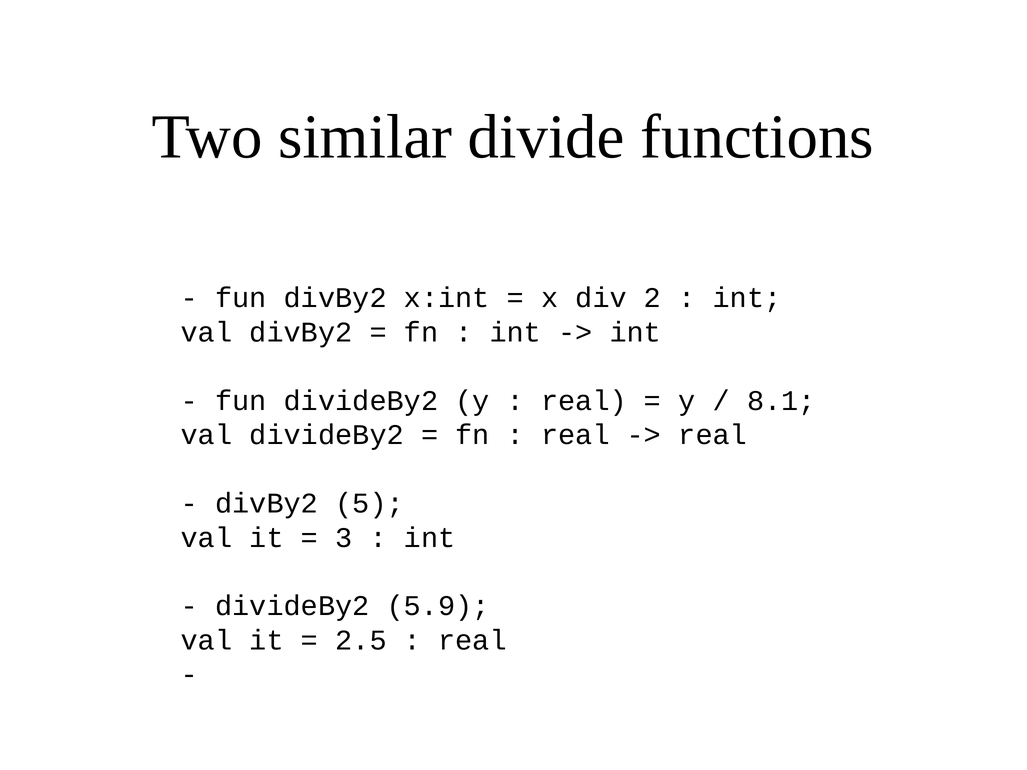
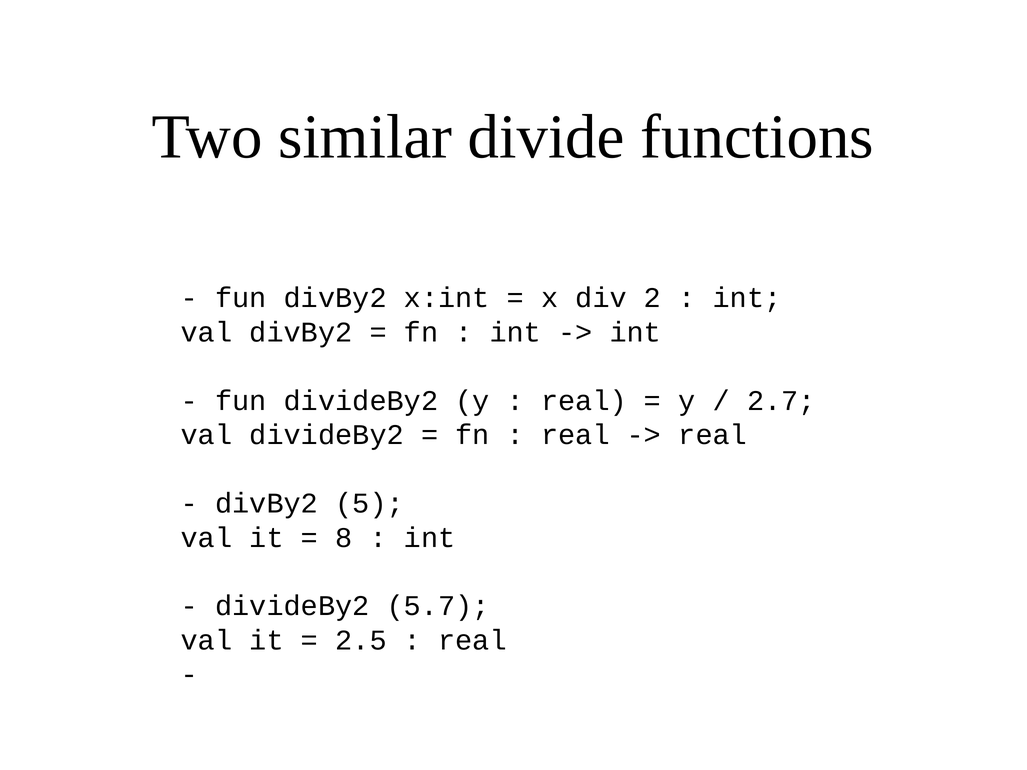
8.1: 8.1 -> 2.7 (781, 401)
3: 3 -> 8 (344, 538)
5.9: 5.9 -> 5.7 (438, 606)
